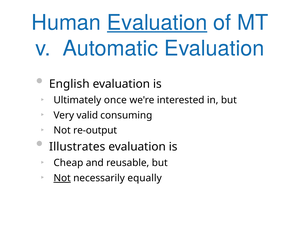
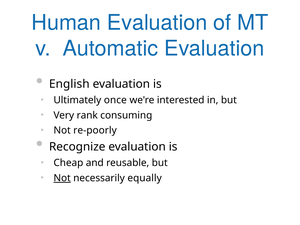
Evaluation underline: present -> none (157, 23)
valid: valid -> rank (87, 115)
re-output: re-output -> re-poorly (95, 130)
Illustrates: Illustrates -> Recognize (77, 147)
